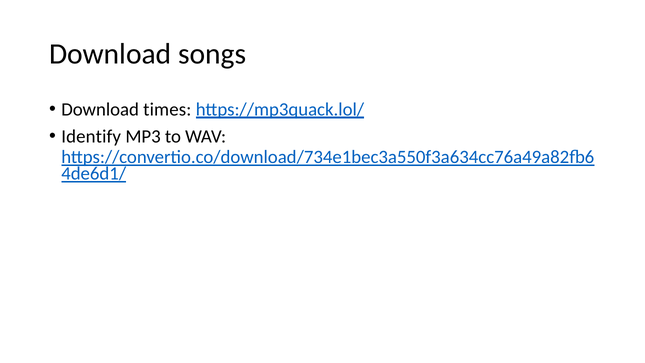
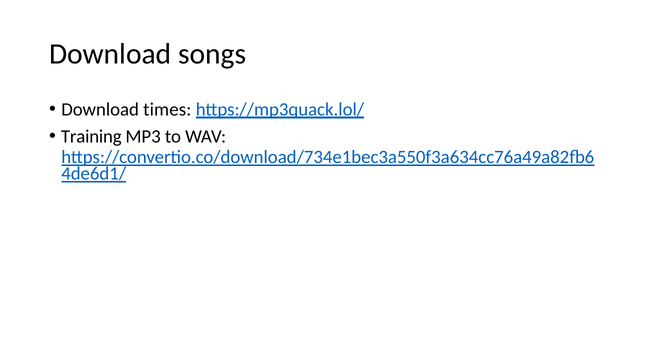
Identify: Identify -> Training (91, 136)
